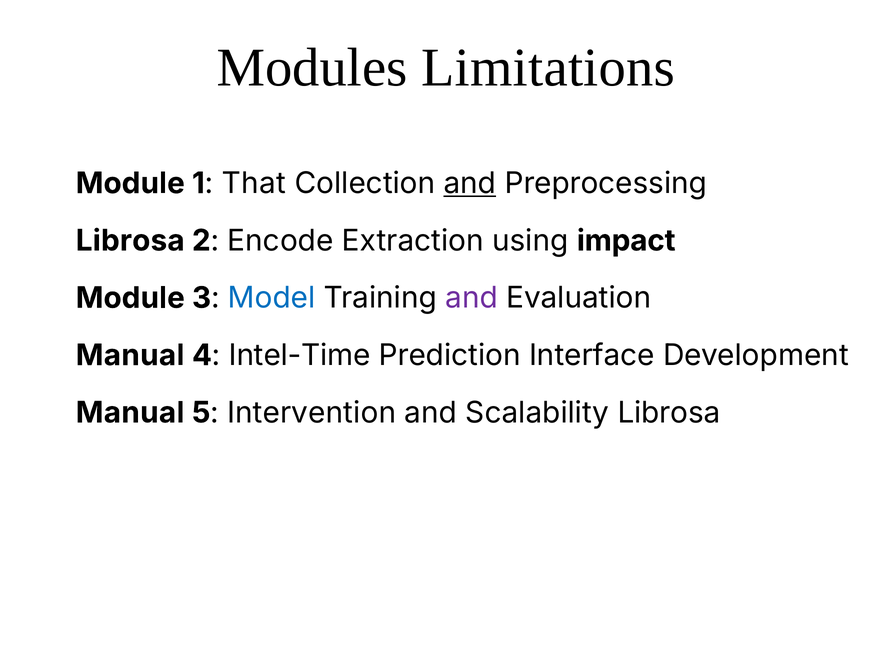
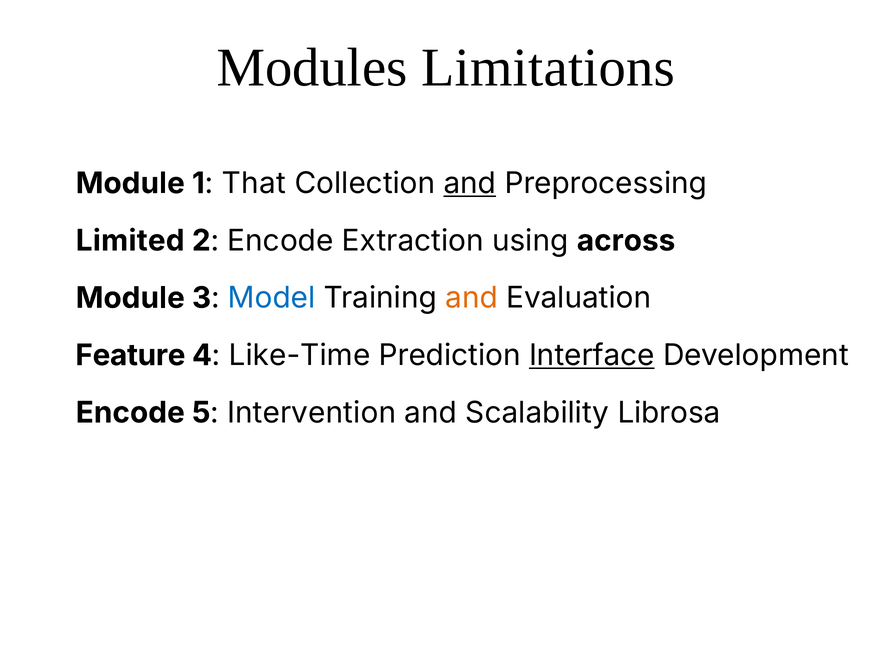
Librosa: Librosa -> Limited (130, 241)
impact: impact -> across (626, 241)
and colour: purple -> orange (472, 298)
Manual: Manual -> Feature (130, 355)
Intel-Time: Intel-Time -> Like-Time (300, 355)
Interface underline: none -> present (592, 355)
Manual: Manual -> Encode (130, 413)
